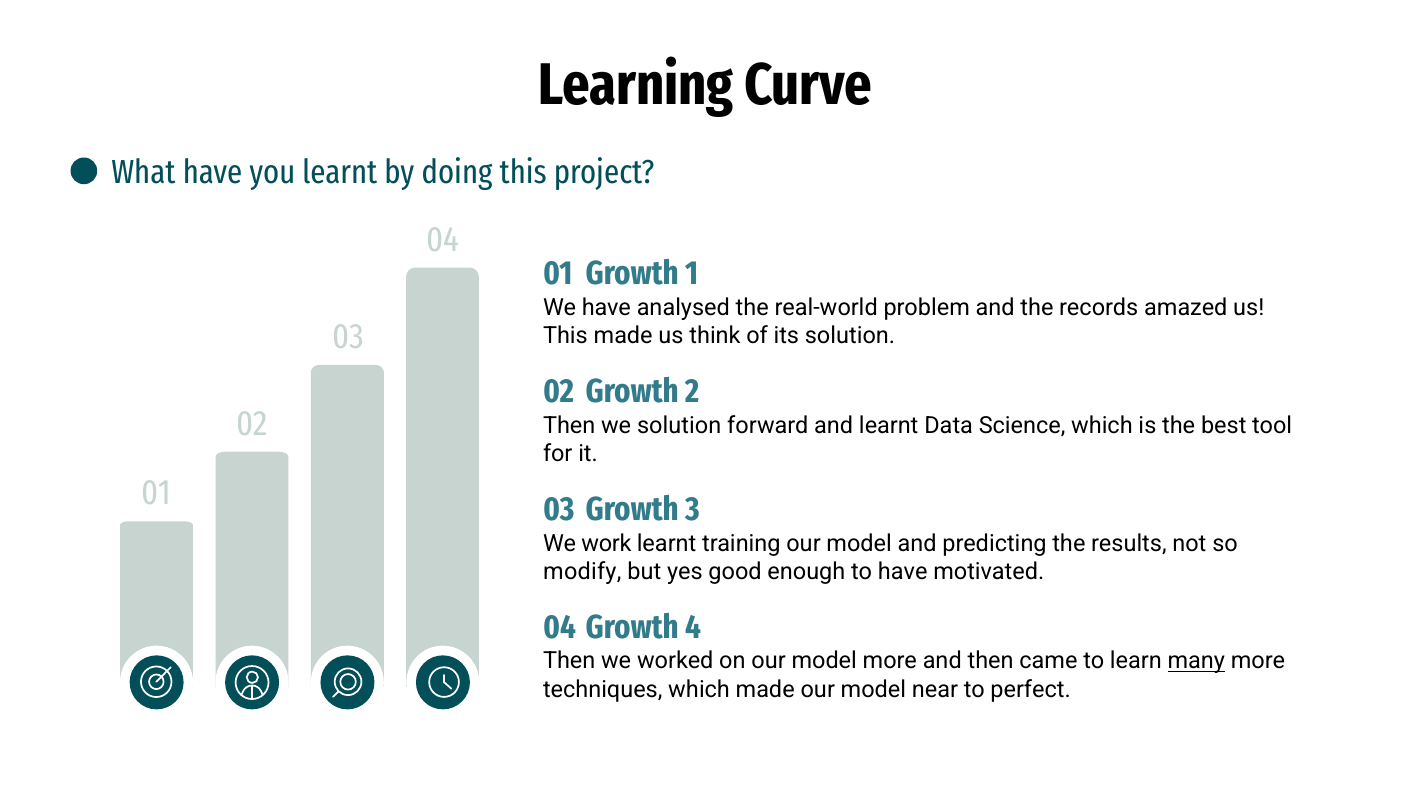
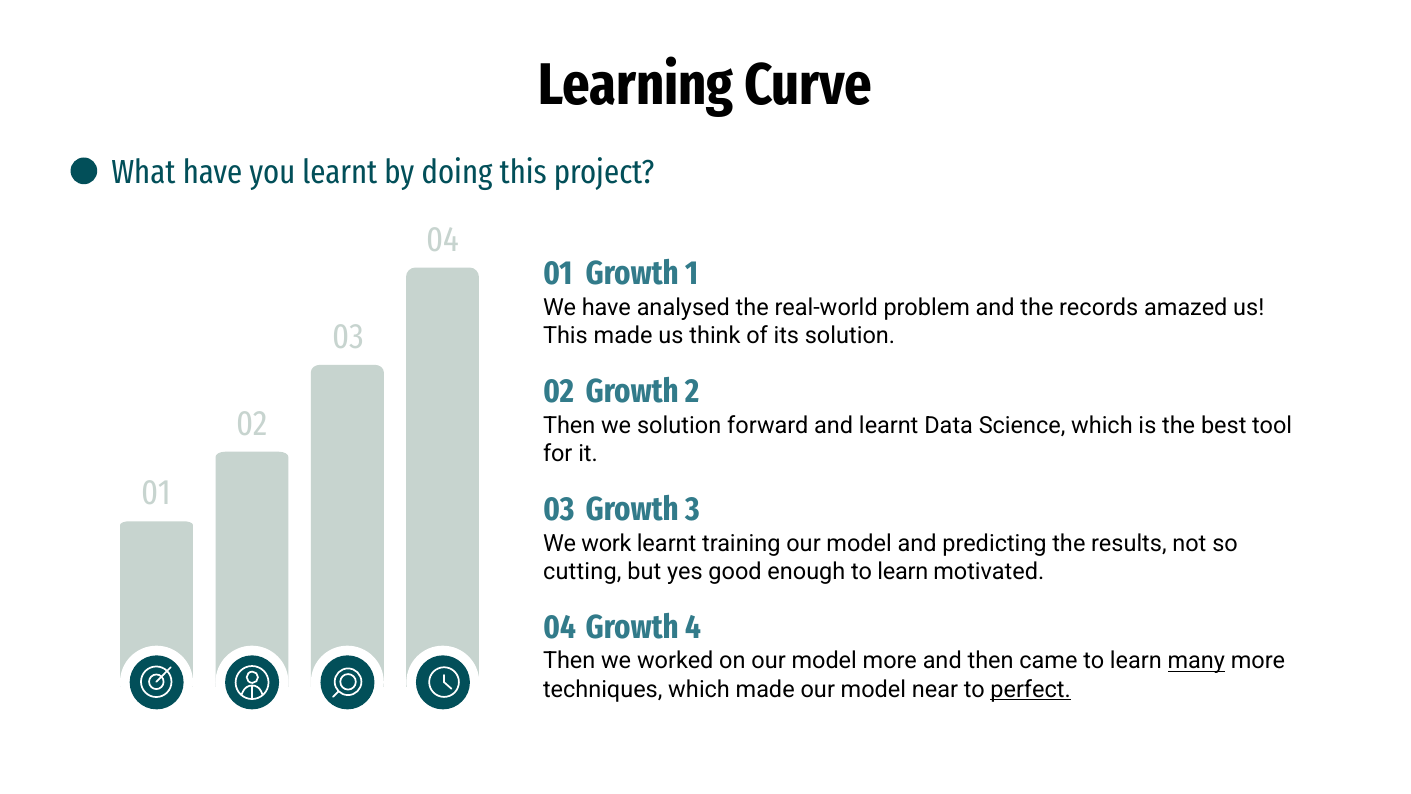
modify: modify -> cutting (582, 571)
enough to have: have -> learn (903, 571)
perfect underline: none -> present (1031, 689)
